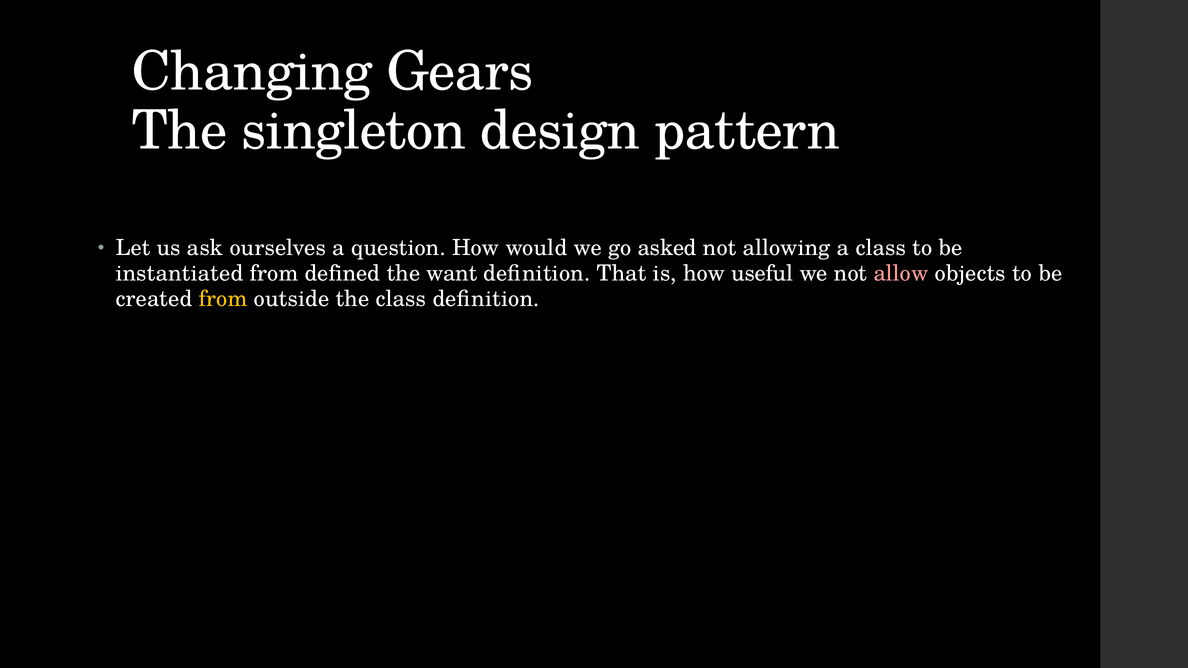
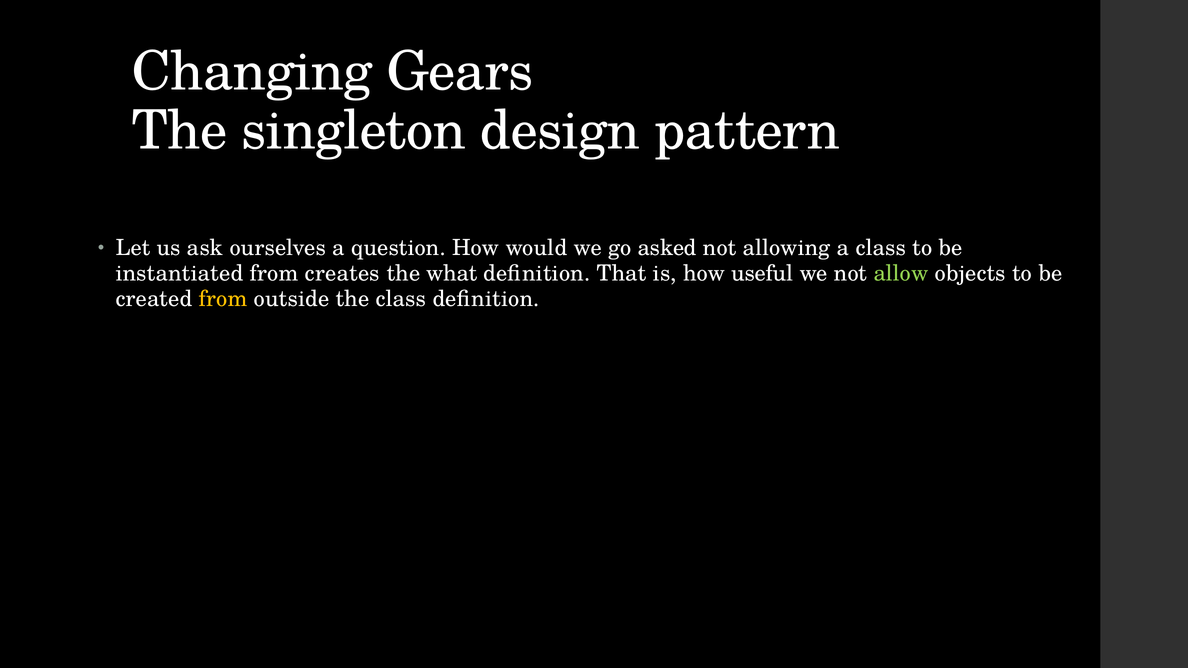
defined: defined -> creates (342, 273)
want: want -> what (452, 273)
allow colour: pink -> light green (901, 273)
